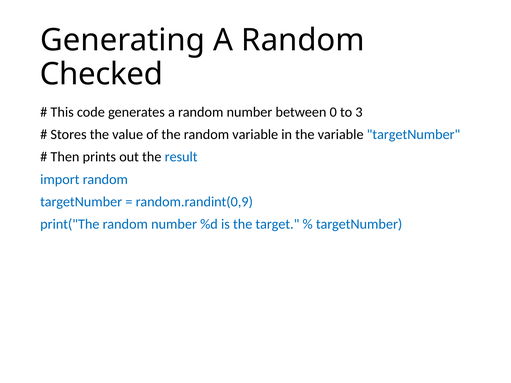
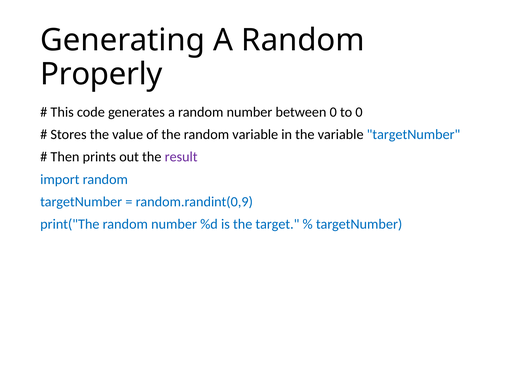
Checked: Checked -> Properly (101, 74)
to 3: 3 -> 0 (359, 112)
result colour: blue -> purple (181, 157)
